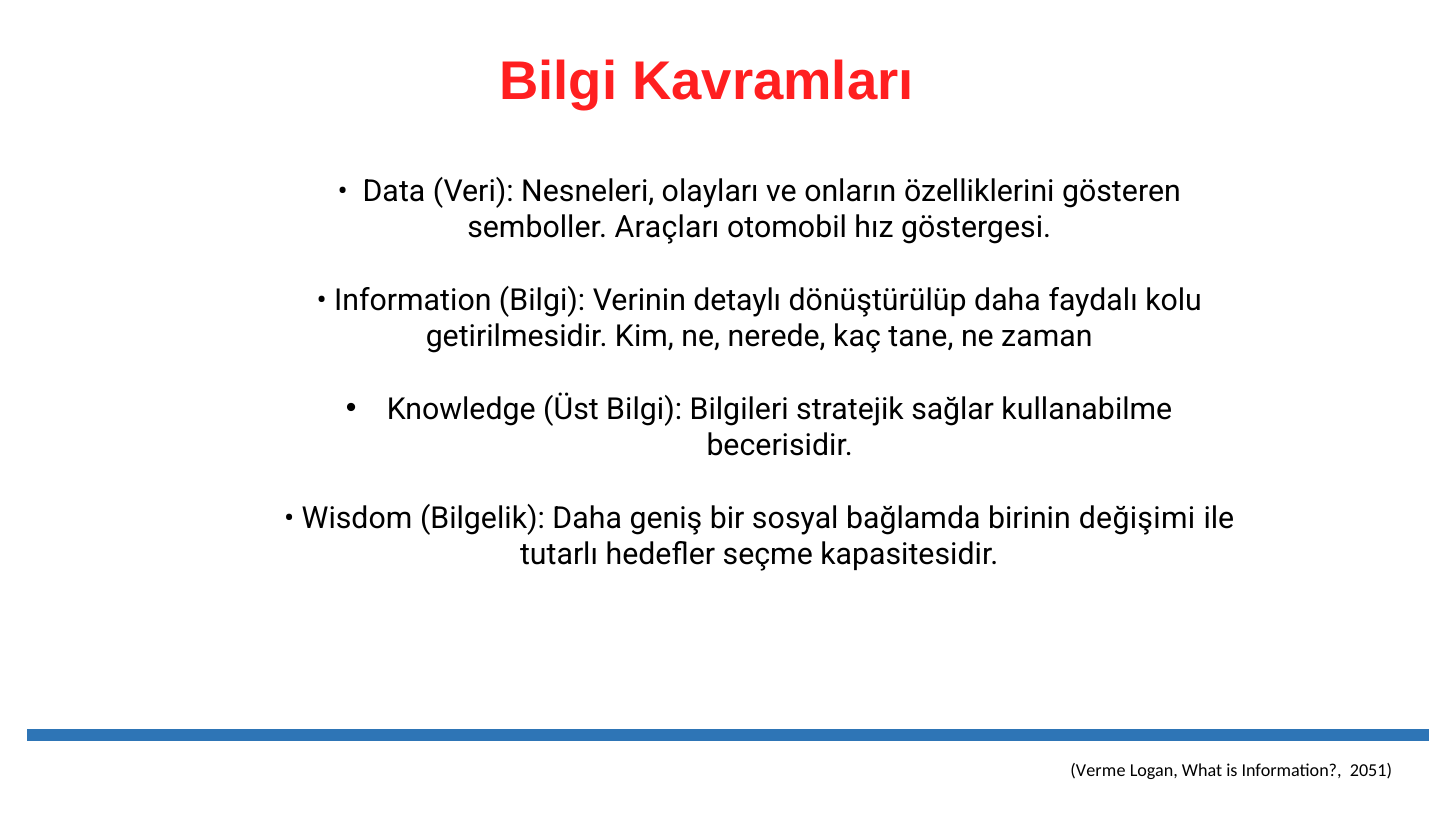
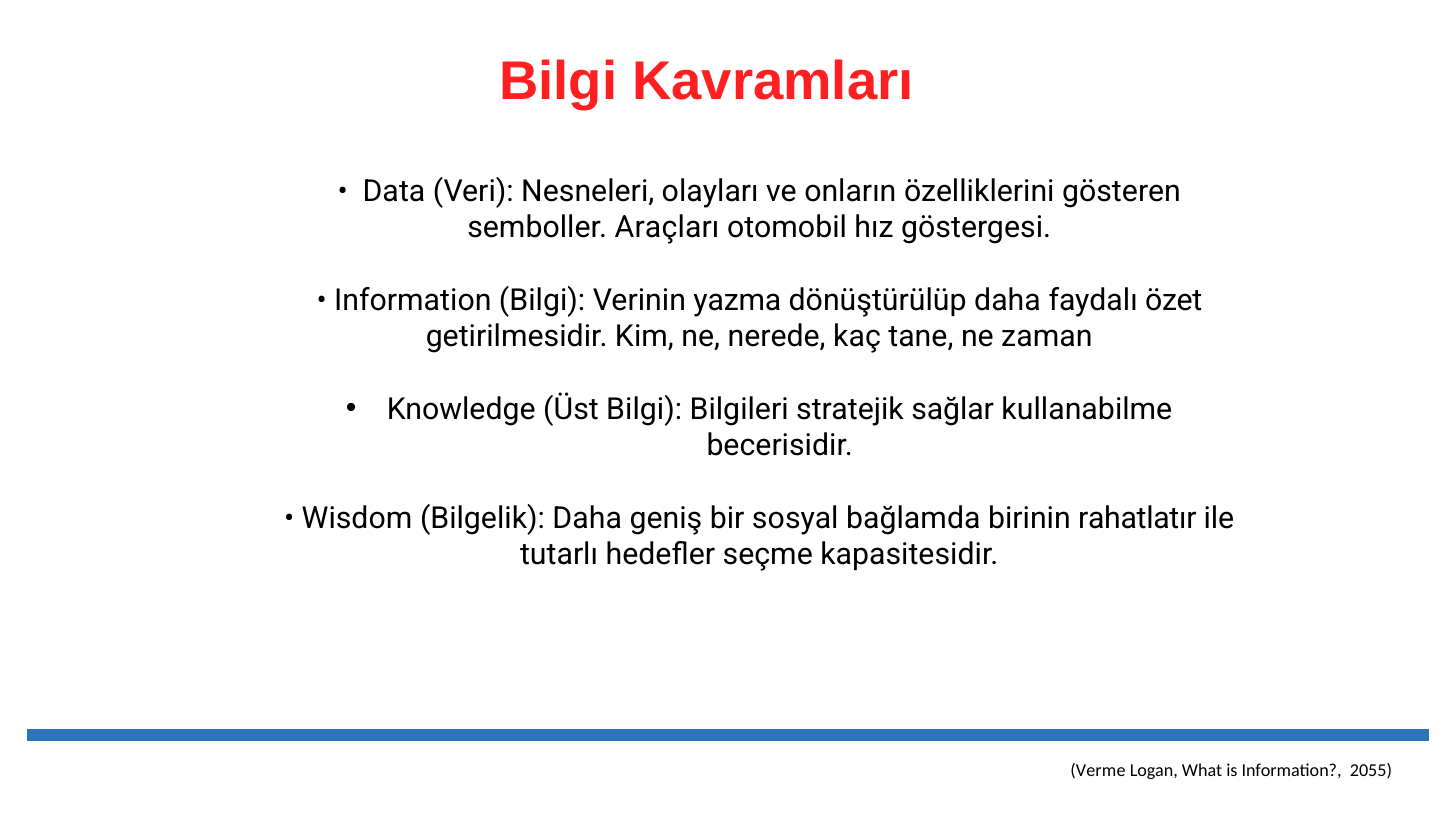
detaylı: detaylı -> yazma (737, 301)
kolu: kolu -> özet (1174, 301)
değişimi: değişimi -> rahatlatır (1137, 518)
2051: 2051 -> 2055 (1371, 770)
